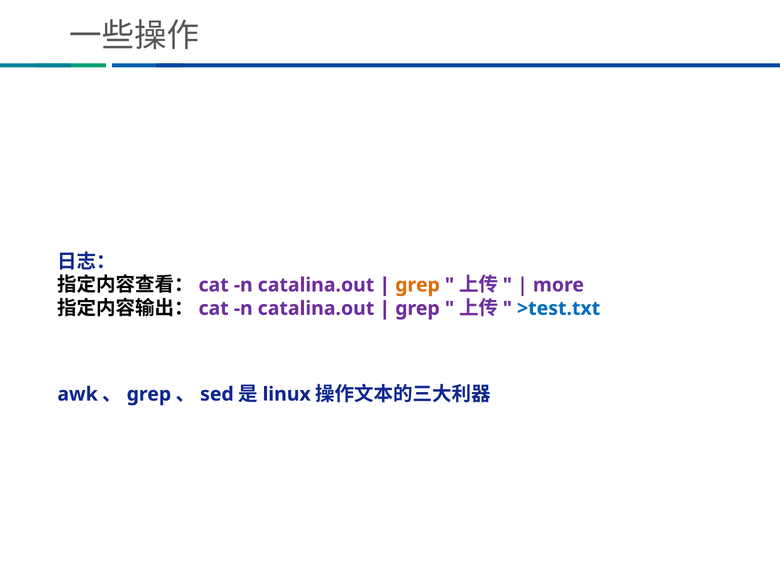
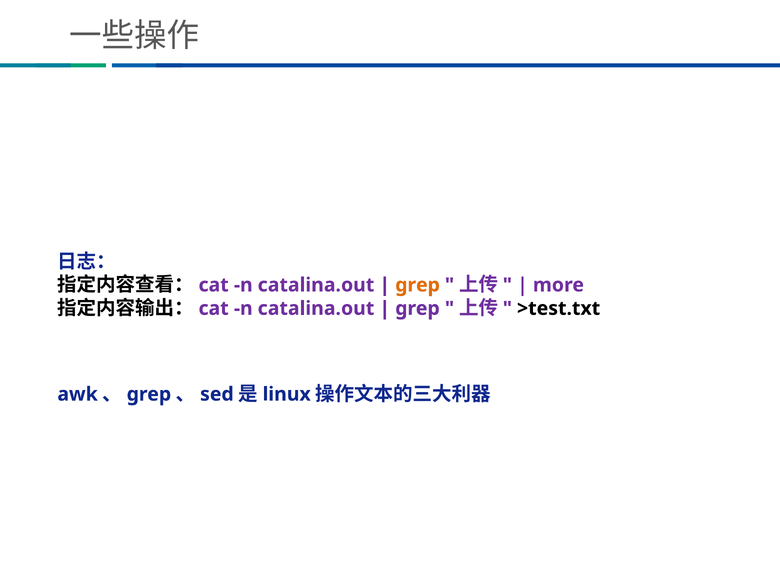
>test.txt colour: blue -> black (559, 308)
